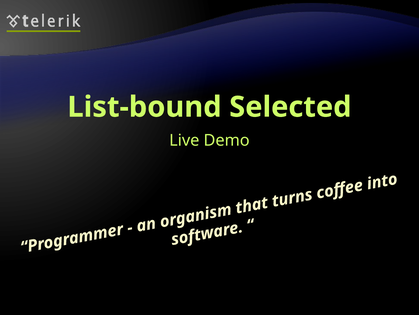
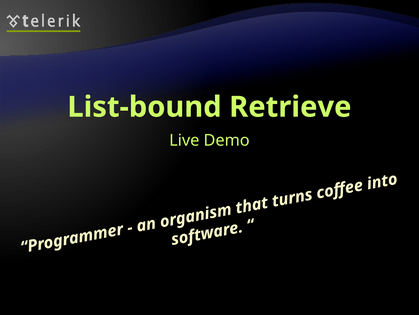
Selected: Selected -> Retrieve (290, 107)
